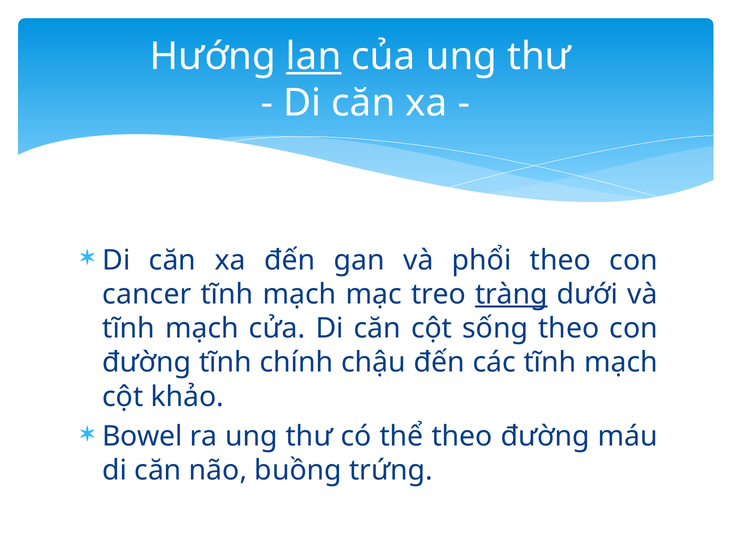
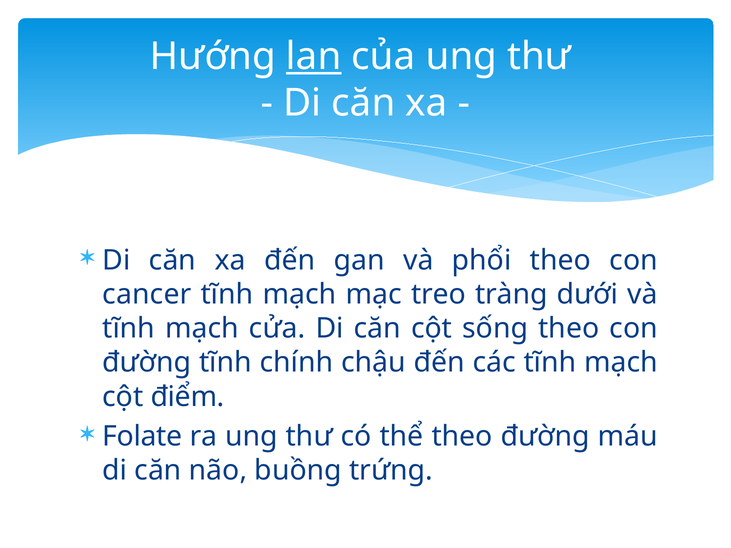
tràng underline: present -> none (511, 294)
khảo: khảo -> điểm (188, 397)
Bowel: Bowel -> Folate (142, 437)
